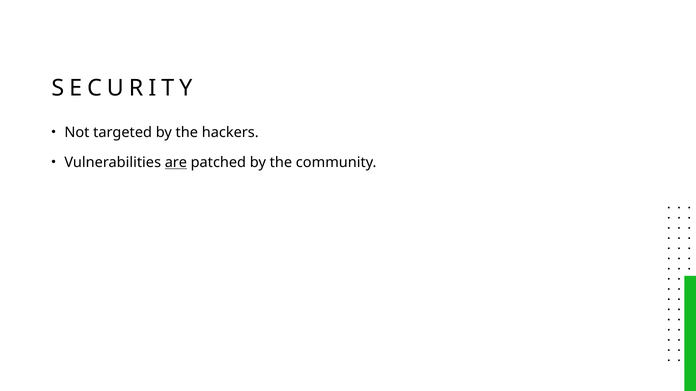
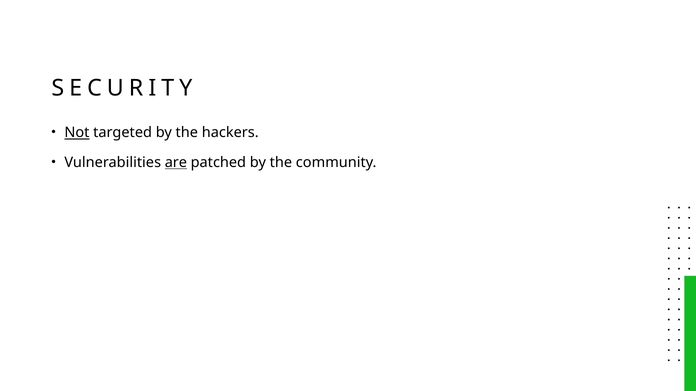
Not underline: none -> present (77, 133)
